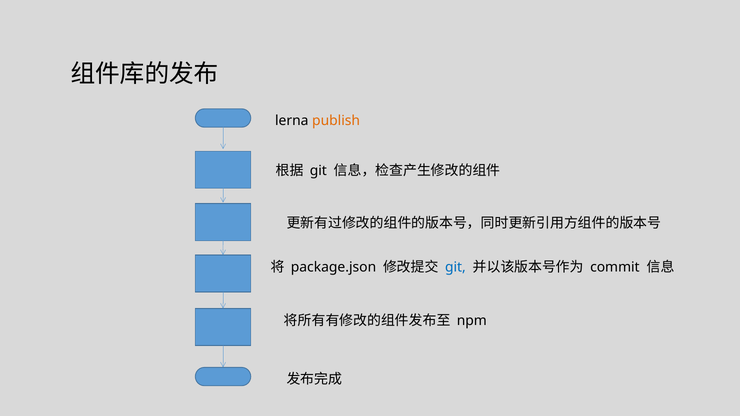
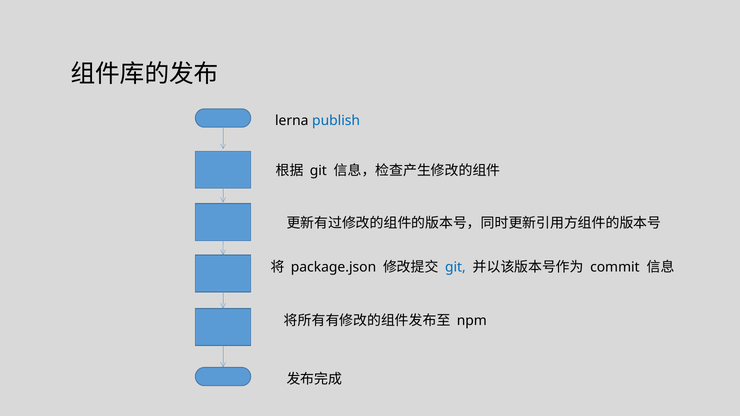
publish colour: orange -> blue (336, 121)
